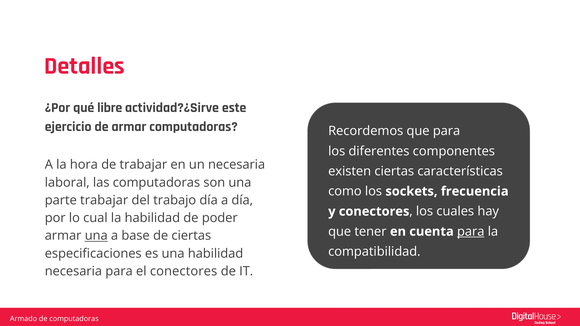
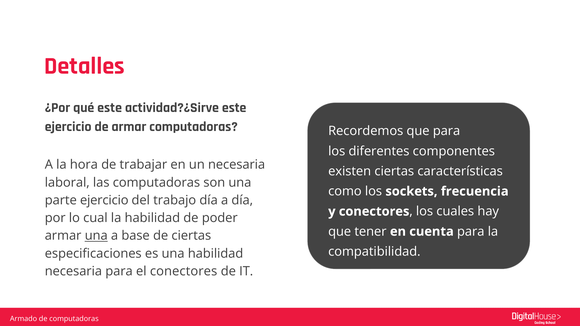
qué libre: libre -> este (110, 108)
parte trabajar: trabajar -> ejercicio (104, 200)
para underline: present -> none (471, 232)
